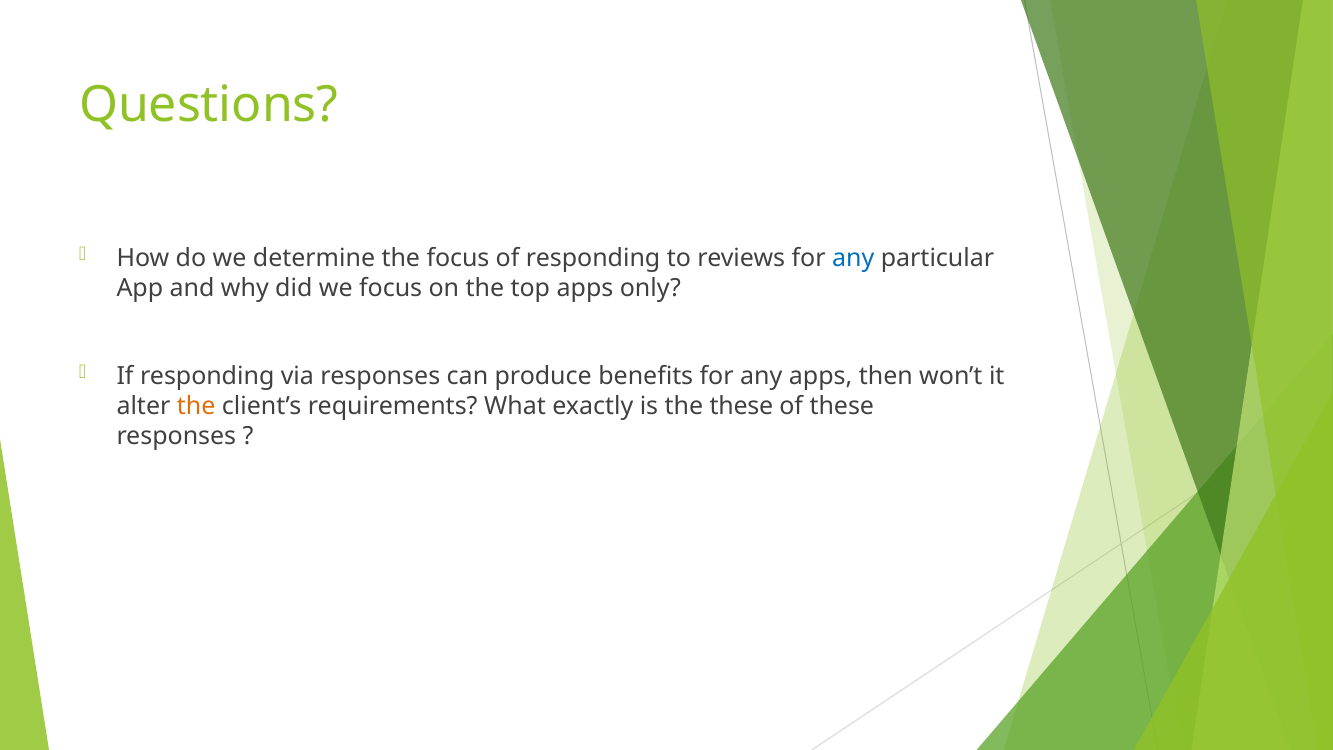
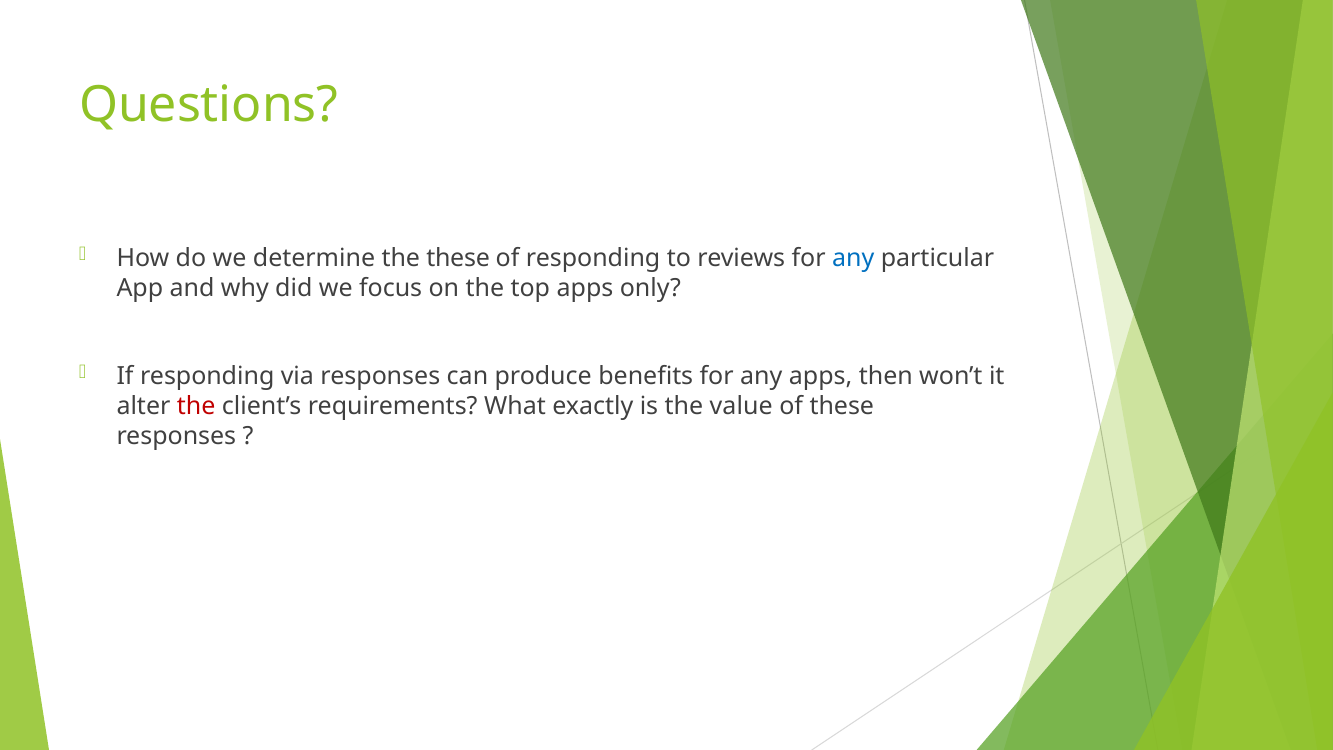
the focus: focus -> these (458, 258)
the colour: orange -> red (196, 406)
the these: these -> value (741, 406)
